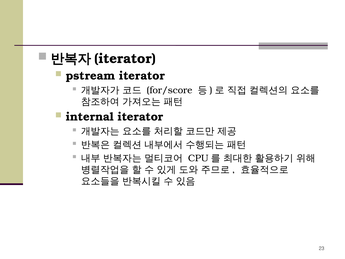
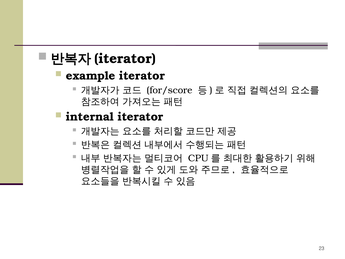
pstream: pstream -> example (91, 76)
